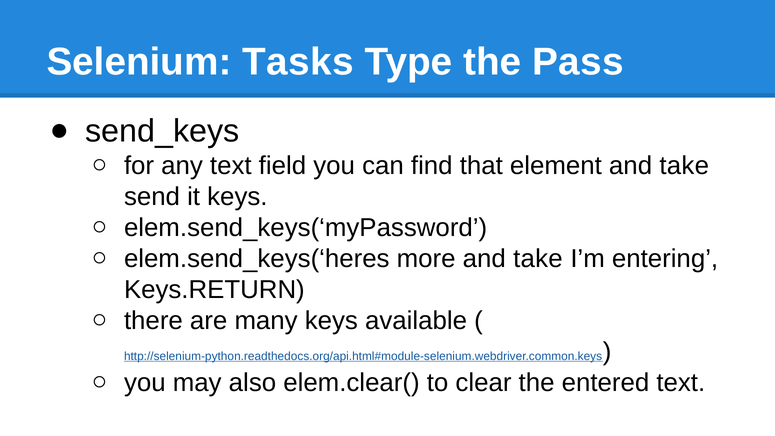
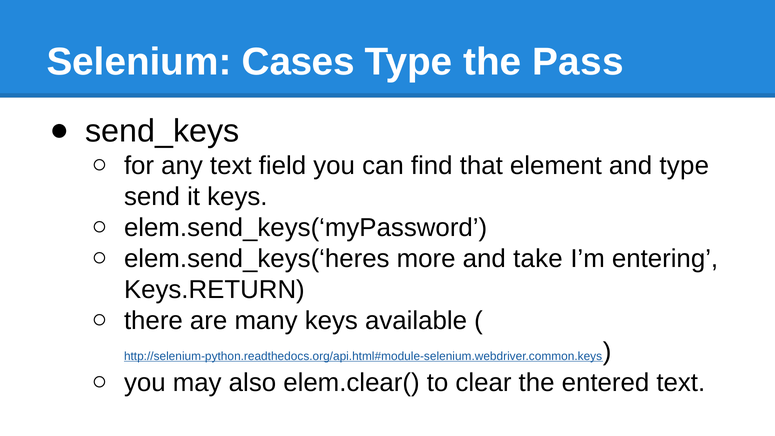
Tasks: Tasks -> Cases (298, 62)
element and take: take -> type (684, 166)
